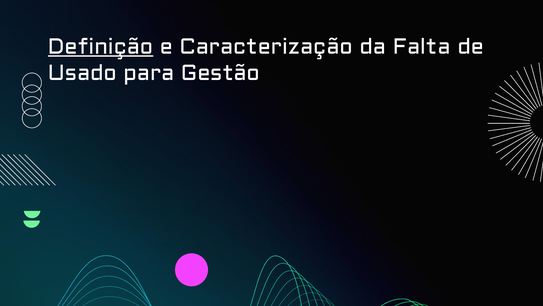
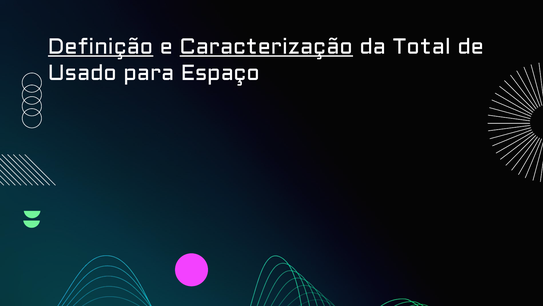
Caracterização underline: none -> present (266, 47)
Falta: Falta -> Total (422, 47)
Gestão: Gestão -> Espaço (220, 73)
